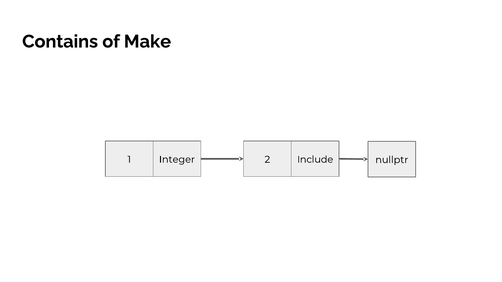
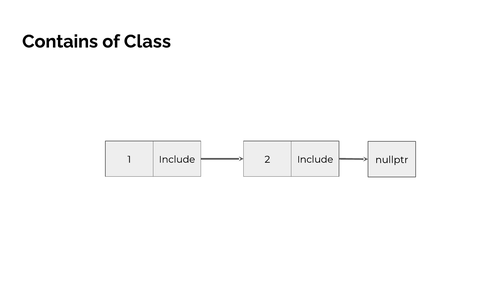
Make: Make -> Class (147, 42)
1 Integer: Integer -> Include (177, 160)
